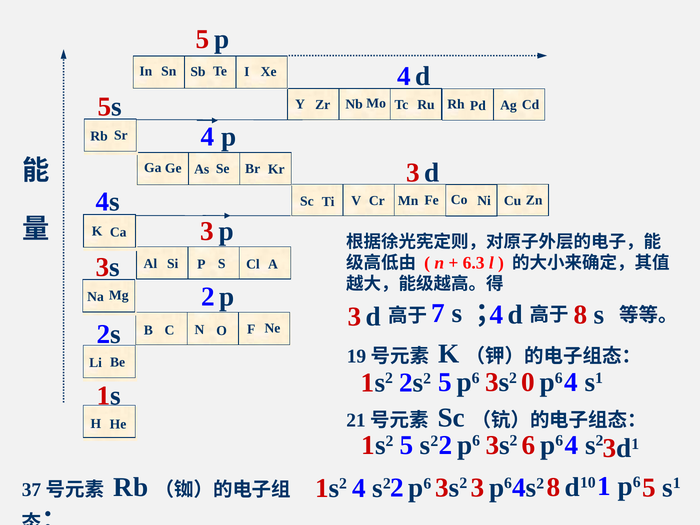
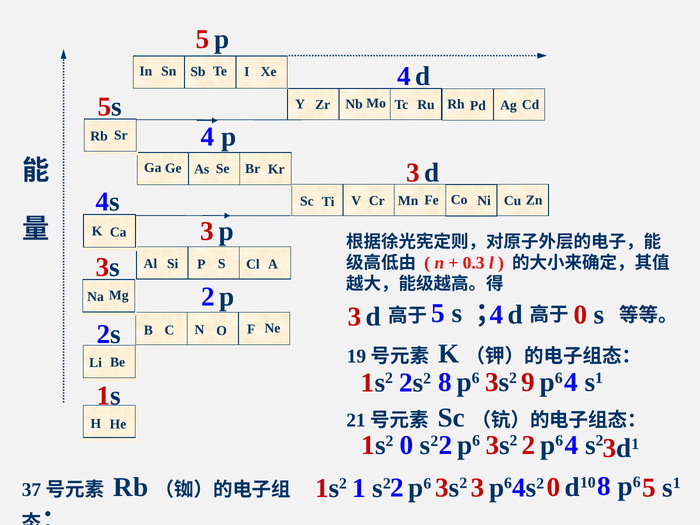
6.3: 6.3 -> 0.3 (474, 263)
d 7: 7 -> 5 (438, 313)
d 8: 8 -> 0 (580, 315)
2s2 5: 5 -> 8 (445, 382)
0: 0 -> 9 (528, 382)
1s2 5: 5 -> 0 (406, 445)
3s2 6: 6 -> 2 (529, 445)
1s2 4: 4 -> 1 (359, 488)
8: 8 -> 0 (553, 487)
d10 1: 1 -> 8 (604, 486)
